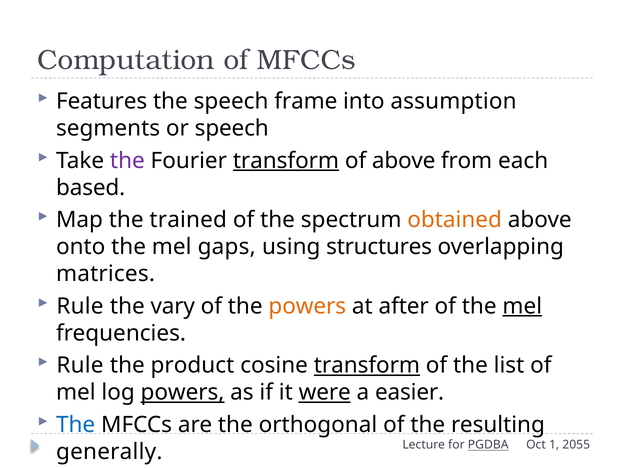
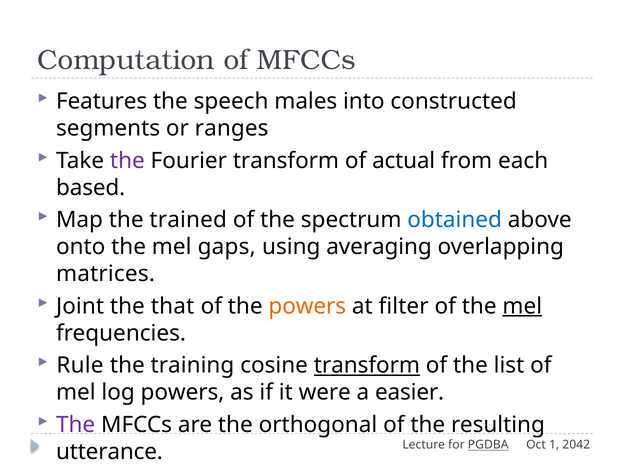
frame: frame -> males (306, 101)
assumption: assumption -> constructed (454, 101)
or speech: speech -> ranges (232, 128)
transform underline: present -> none (286, 161)
of above: above -> actual (404, 161)
obtained colour: orange -> blue (455, 220)
structures: structures -> averaging (379, 247)
Rule: Rule -> Joint (80, 306)
vary: vary -> that (173, 306)
after: after -> filter (404, 306)
product: product -> training (192, 365)
powers underline: present -> none (182, 392)
were underline: present -> none (325, 392)
The colour: blue -> purple (76, 425)
generally: generally -> utterance (109, 452)
2055: 2055 -> 2042 (576, 445)
